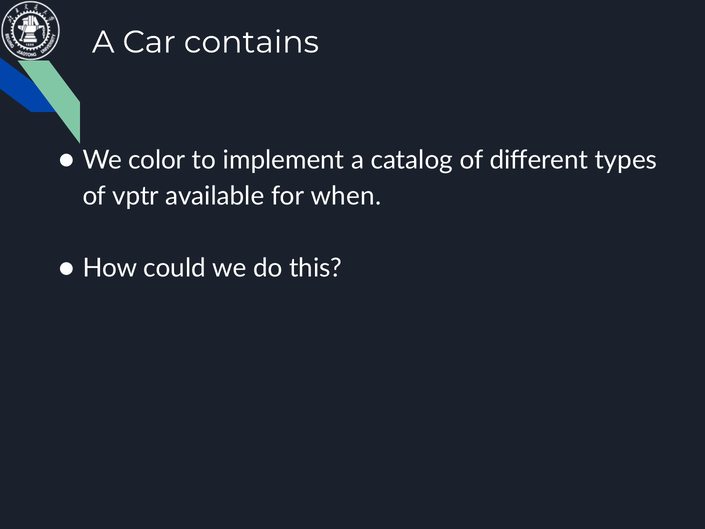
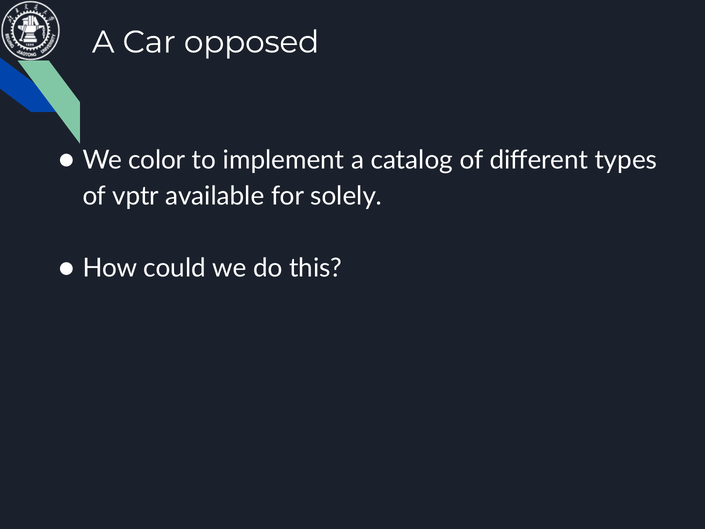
contains: contains -> opposed (252, 42)
when: when -> solely (346, 196)
